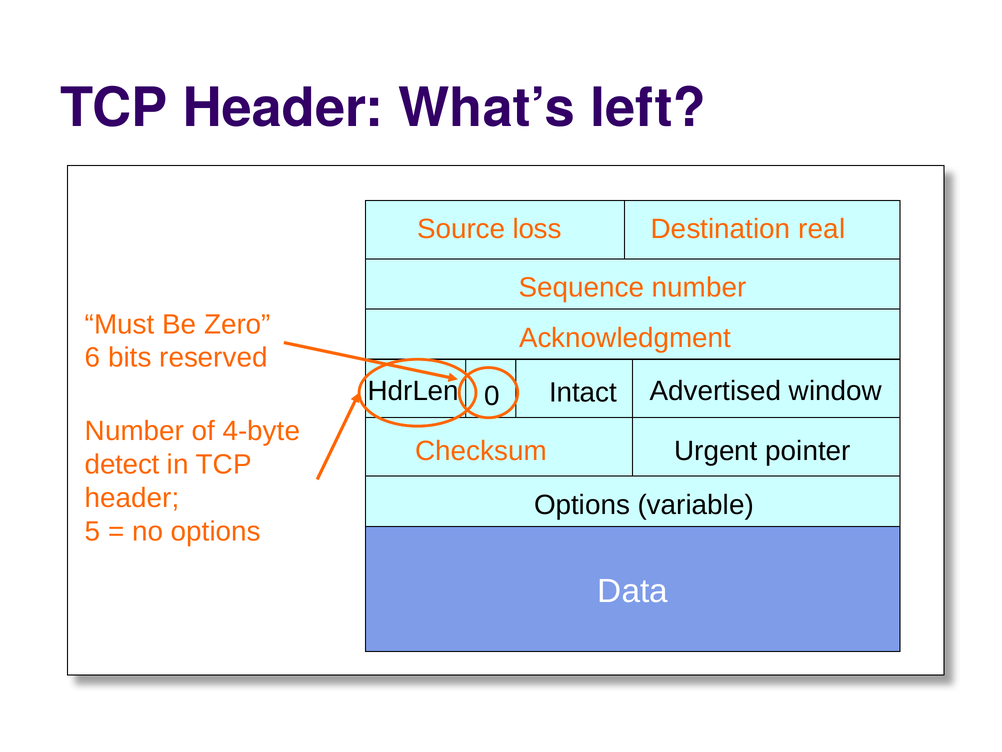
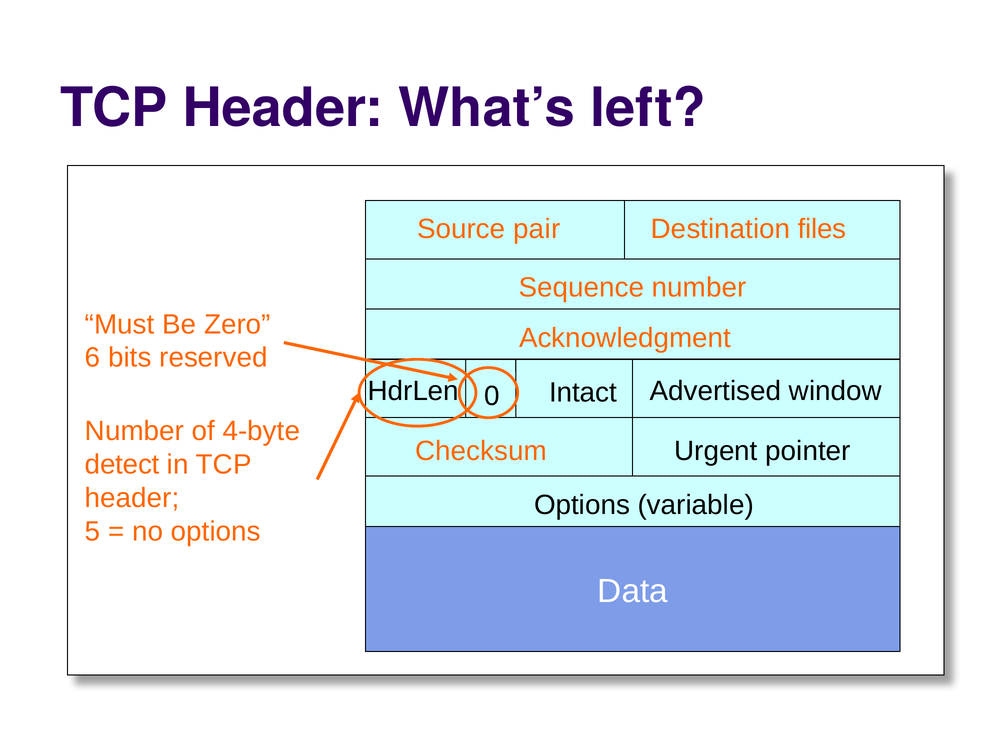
loss: loss -> pair (537, 229)
real: real -> files (822, 229)
